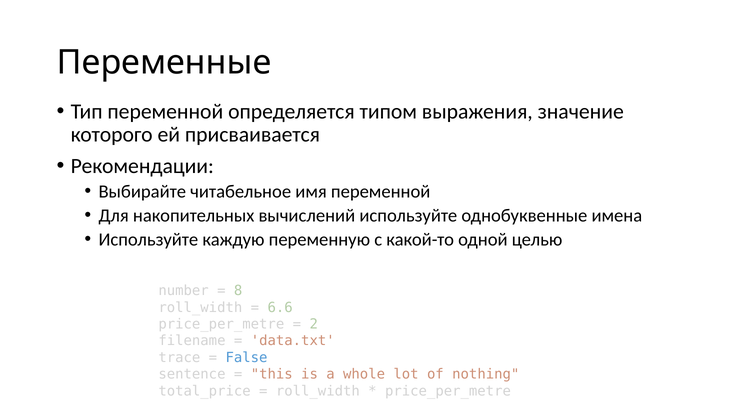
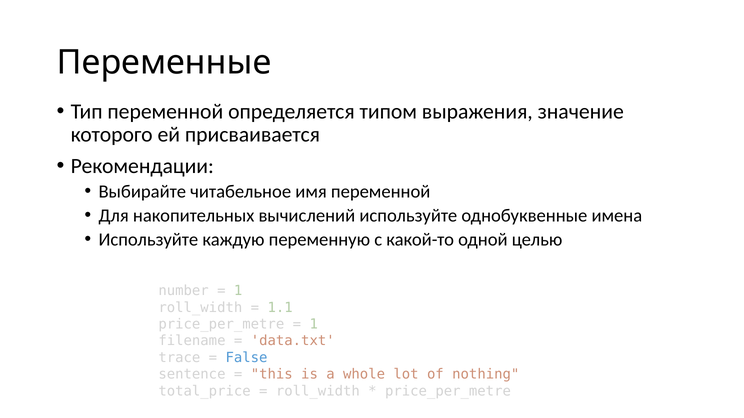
8: 8 -> 1 (238, 291)
6.6: 6.6 -> 1.1 (280, 308)
2: 2 -> 1 (314, 325)
